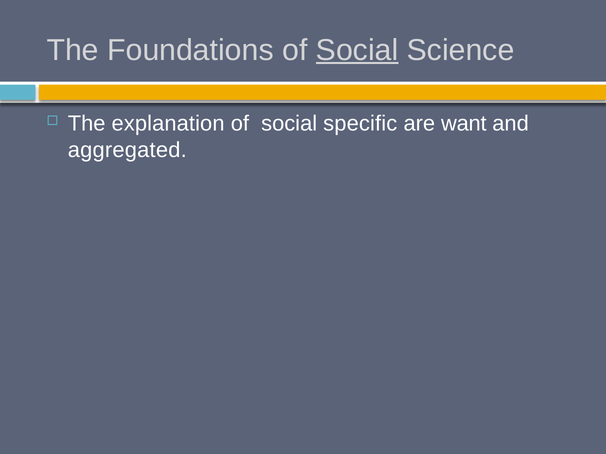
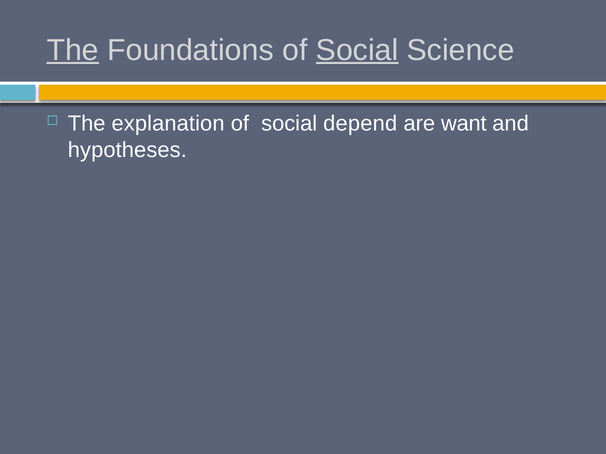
The underline: none -> present (73, 50)
specific: specific -> depend (360, 124)
aggregated: aggregated -> hypotheses (127, 150)
